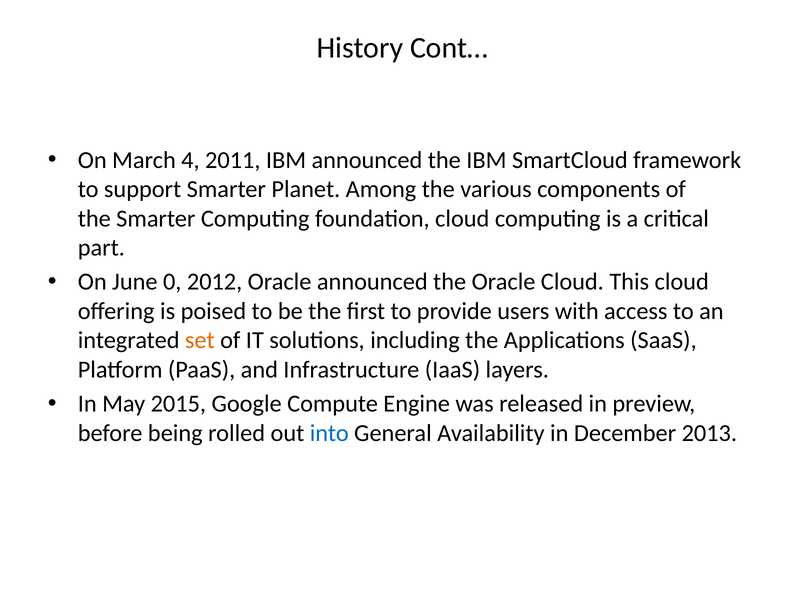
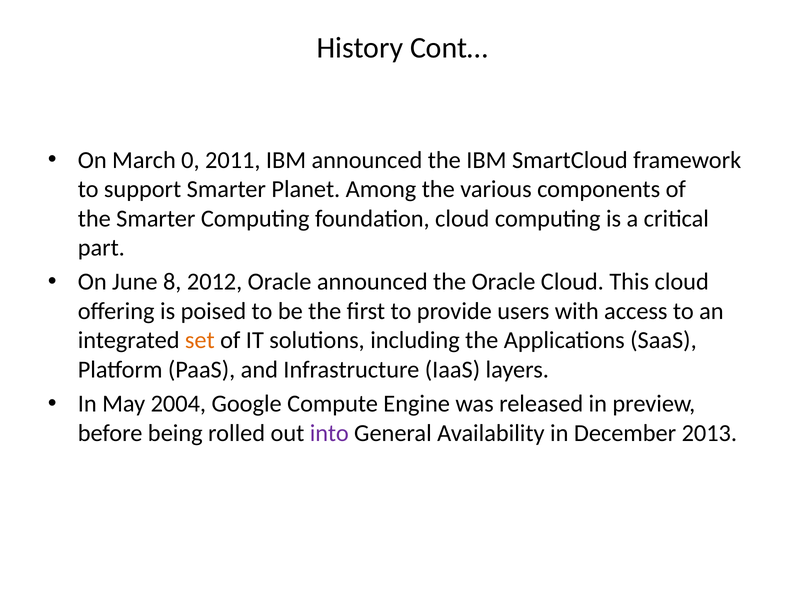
4: 4 -> 0 (190, 160)
0: 0 -> 8 (172, 282)
2015: 2015 -> 2004 (178, 403)
into colour: blue -> purple (329, 433)
